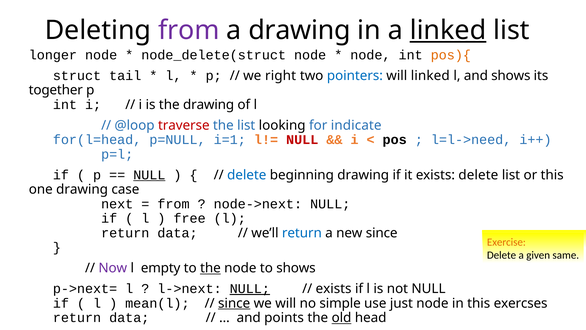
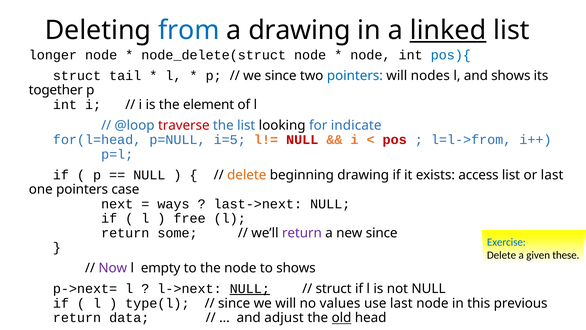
from colour: purple -> blue (189, 30)
pos){ colour: orange -> blue (451, 55)
we right: right -> since (281, 76)
will linked: linked -> nodes (430, 76)
the drawing: drawing -> element (209, 105)
i=1: i=1 -> i=5 (230, 140)
pos colour: black -> red (395, 140)
l=l->need: l=l->need -> l=l->from (471, 140)
NULL underline: present -> none (149, 175)
delete colour: blue -> orange (247, 175)
exists delete: delete -> access (478, 175)
or this: this -> last (552, 175)
one drawing: drawing -> pointers (82, 189)
from: from -> ways (173, 204)
node->next: node->next -> last->next (258, 204)
data: data -> some (178, 233)
return colour: blue -> purple (302, 233)
Exercise colour: orange -> blue (506, 242)
same: same -> these (566, 255)
the underline: present -> none (210, 268)
exists: exists -> struct (334, 288)
mean(l: mean(l -> type(l (157, 303)
since underline: present -> none (234, 303)
simple: simple -> values (340, 303)
use just: just -> last (401, 303)
exercses: exercses -> previous (521, 303)
points: points -> adjust (284, 317)
